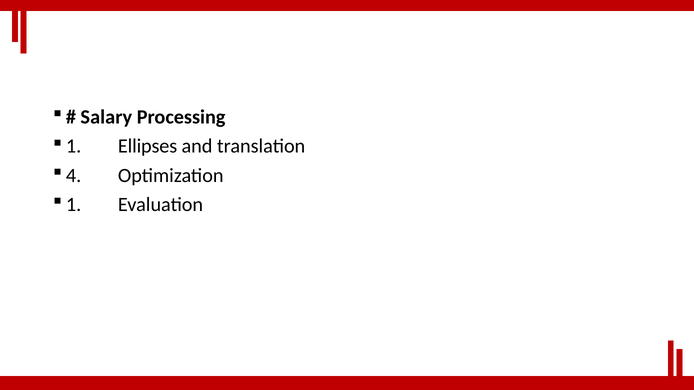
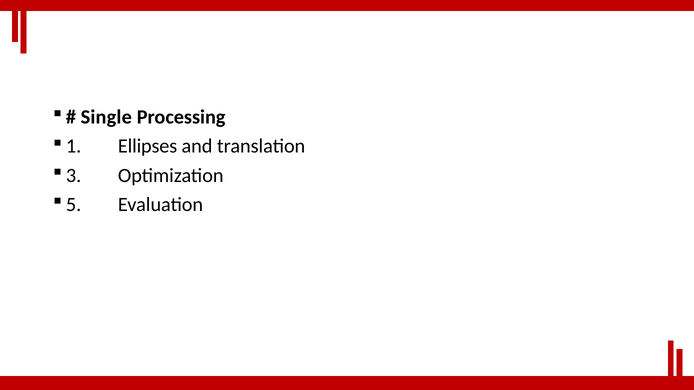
Salary: Salary -> Single (106, 117)
4: 4 -> 3 (74, 176)
1: 1 -> 5 (74, 205)
